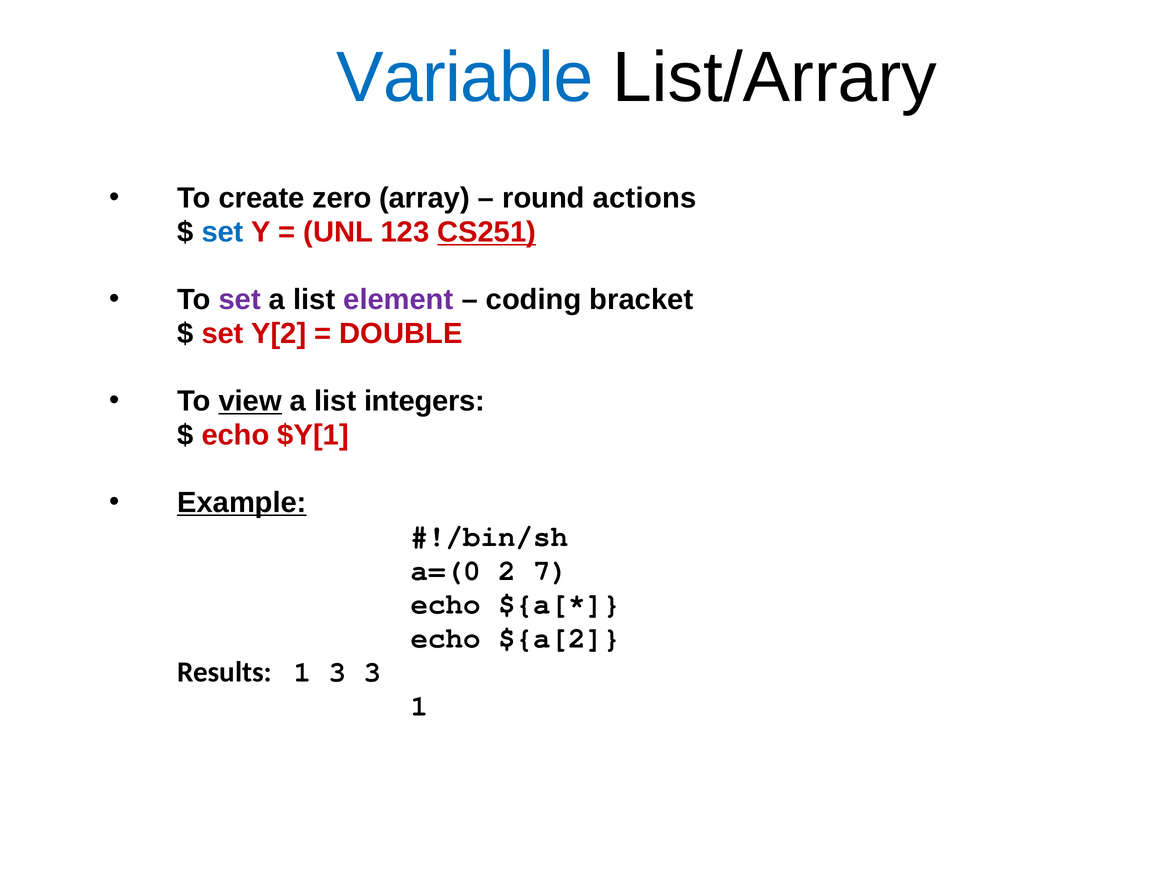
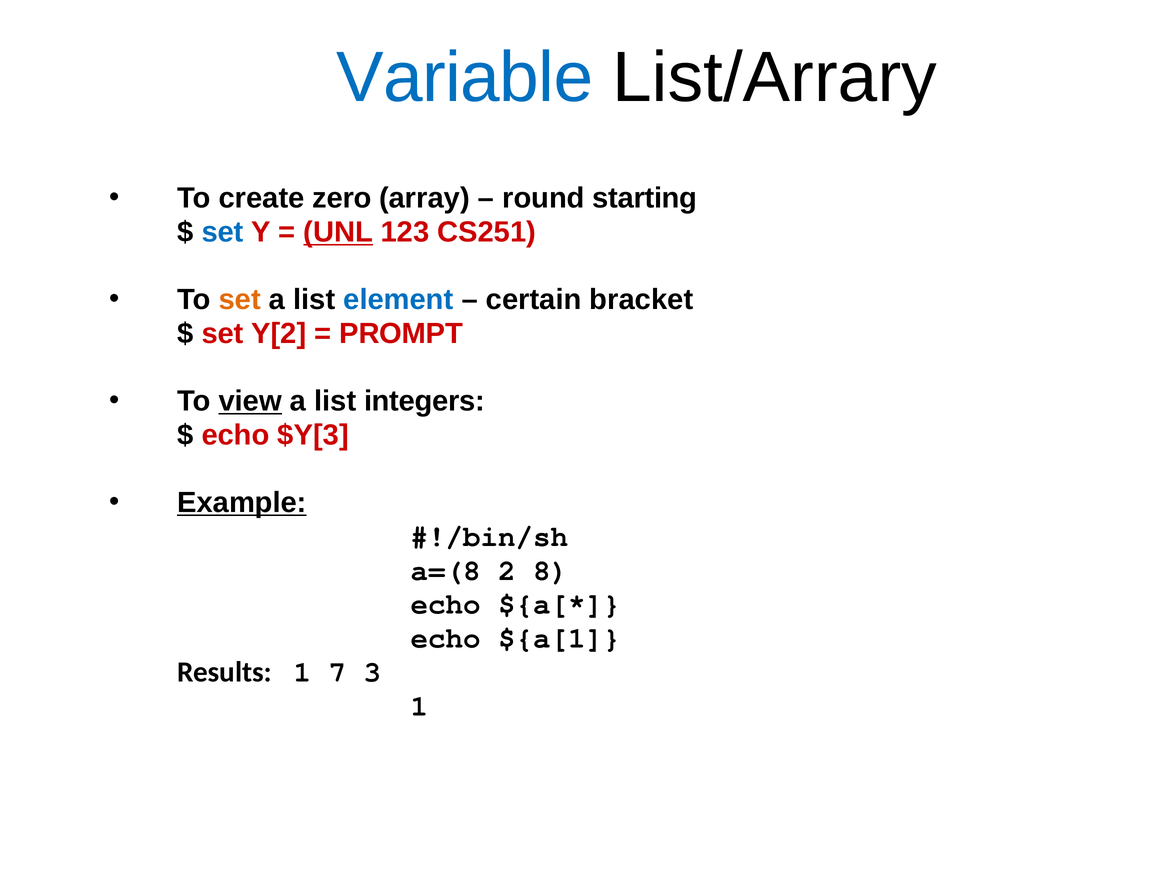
actions: actions -> starting (645, 198)
UNL underline: none -> present (338, 232)
CS251 underline: present -> none (487, 232)
set colour: purple -> orange (240, 300)
element colour: purple -> blue (398, 300)
coding: coding -> certain (534, 300)
DOUBLE: DOUBLE -> PROMPT (401, 334)
$Y[1: $Y[1 -> $Y[3 (313, 435)
a=(0: a=(0 -> a=(8 (446, 571)
7: 7 -> 8 (551, 571)
${a[2: ${a[2 -> ${a[1 (559, 638)
1 3: 3 -> 7 (338, 672)
